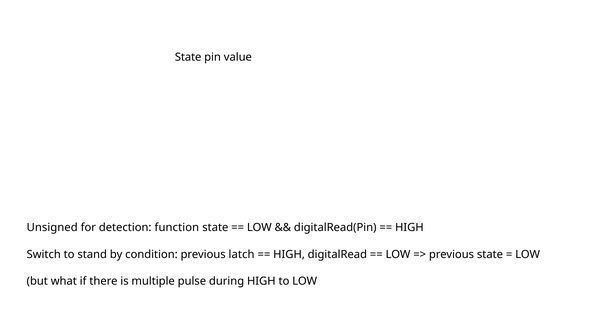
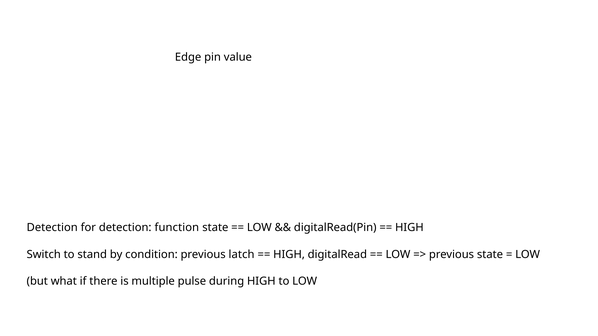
State: State -> Edge (188, 57)
Unsigned: Unsigned -> Detection (52, 228)
